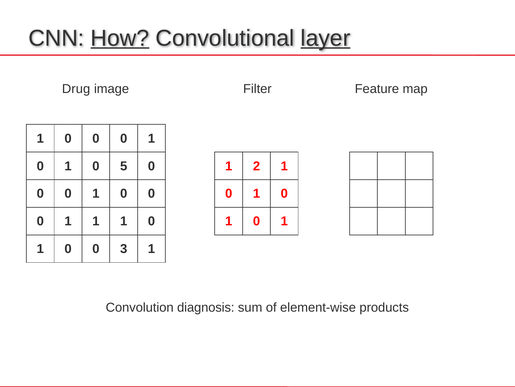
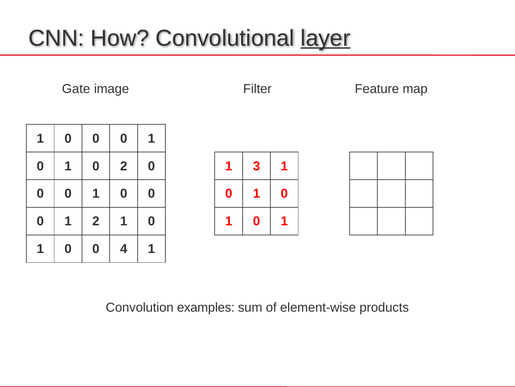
How underline: present -> none (120, 38)
Drug: Drug -> Gate (76, 89)
0 5: 5 -> 2 (124, 166)
2: 2 -> 3 (256, 166)
0 1 1: 1 -> 2 (96, 221)
3: 3 -> 4 (124, 248)
diagnosis: diagnosis -> examples (206, 307)
